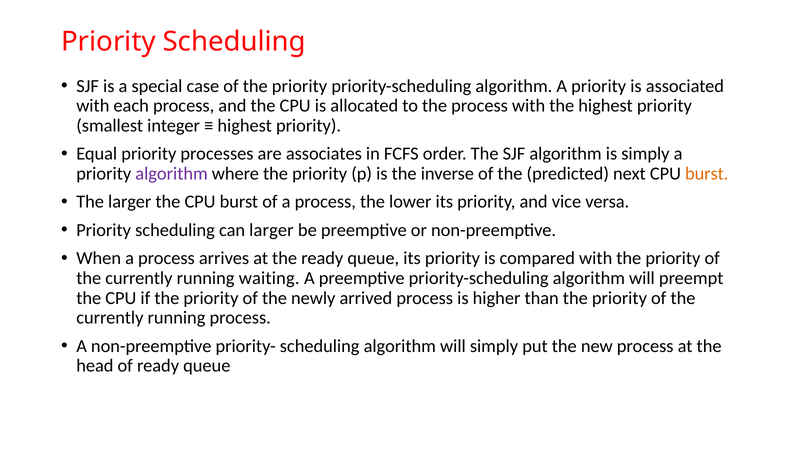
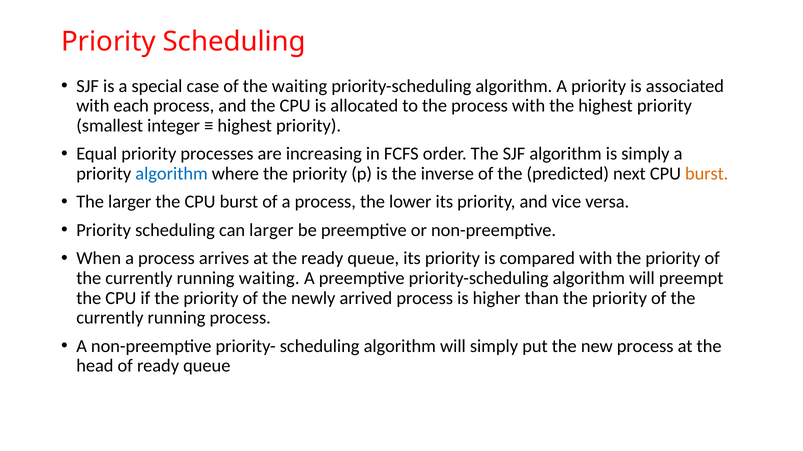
of the priority: priority -> waiting (300, 86)
associates: associates -> increasing (324, 154)
algorithm colour: purple -> blue (172, 174)
